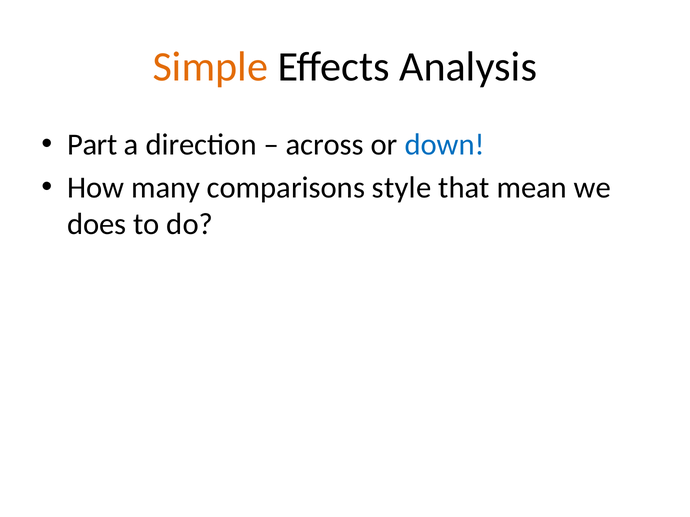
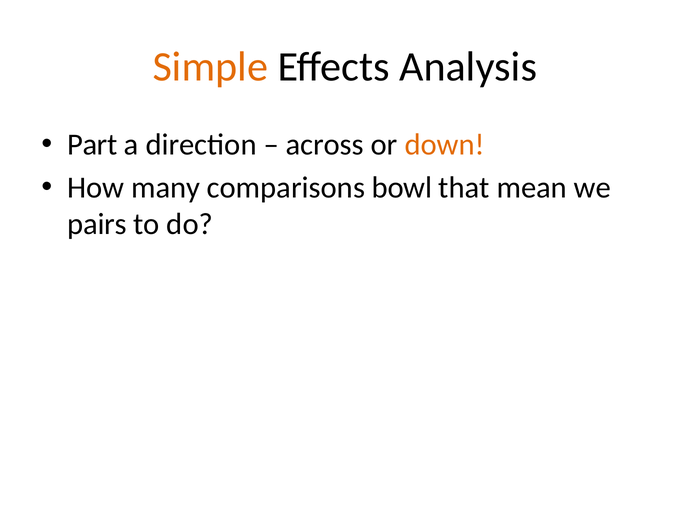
down colour: blue -> orange (445, 145)
style: style -> bowl (402, 188)
does: does -> pairs (97, 225)
